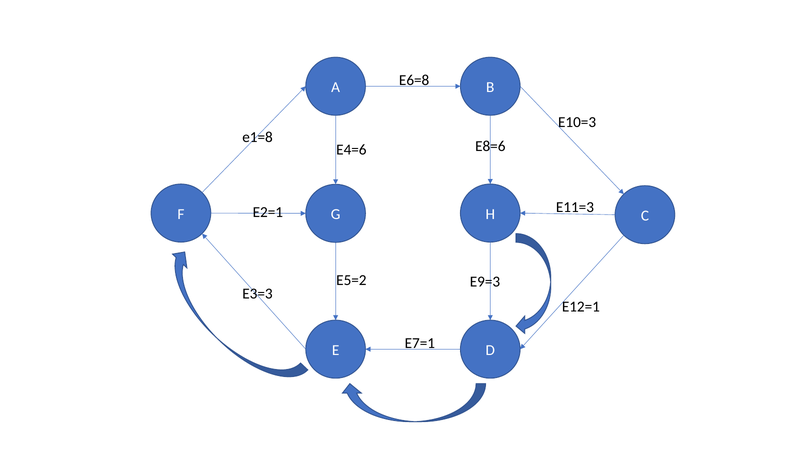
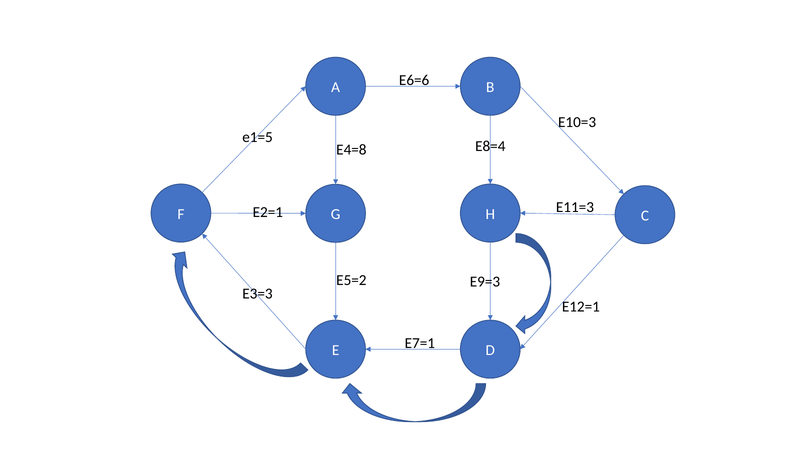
E6=8: E6=8 -> E6=6 (414, 80)
e1=8: e1=8 -> e1=5 (258, 138)
E8=6: E8=6 -> E8=4 (490, 146)
E4=6: E4=6 -> E4=8 (351, 150)
